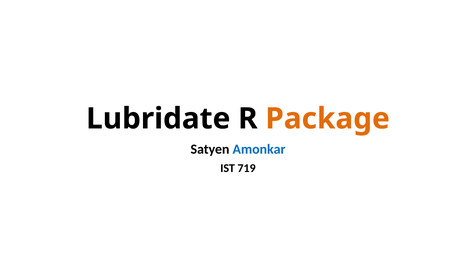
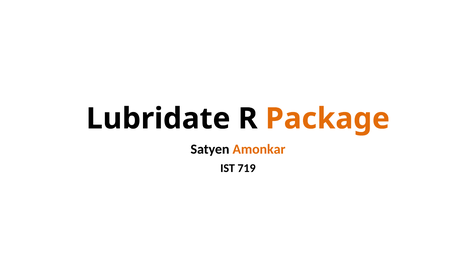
Amonkar colour: blue -> orange (259, 150)
